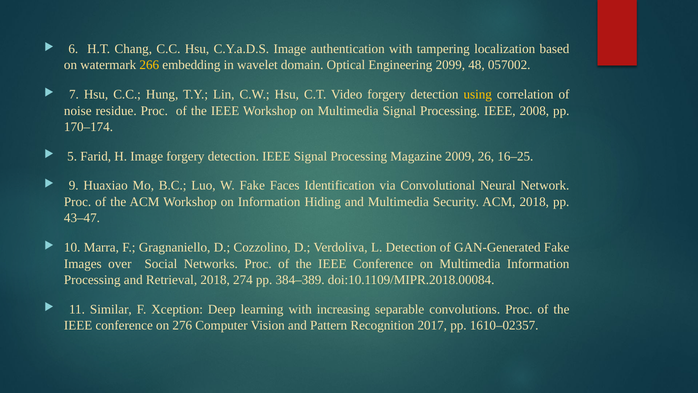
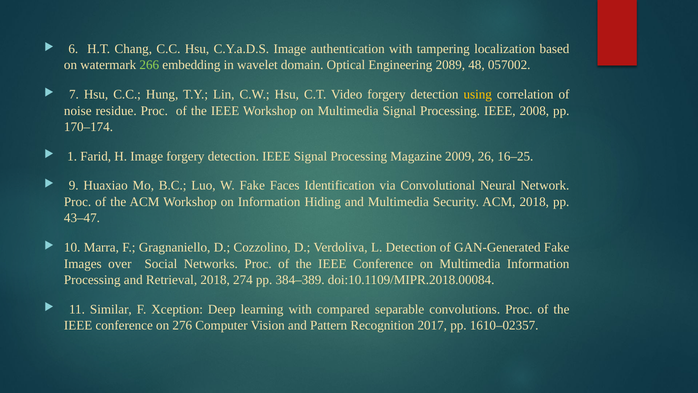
266 colour: yellow -> light green (149, 65)
2099: 2099 -> 2089 (450, 65)
5: 5 -> 1 (72, 156)
increasing: increasing -> compared (343, 309)
